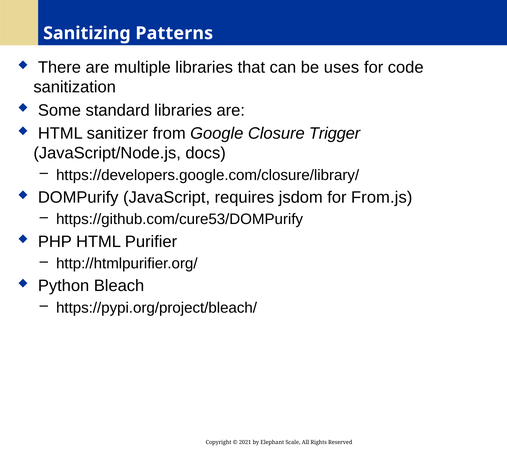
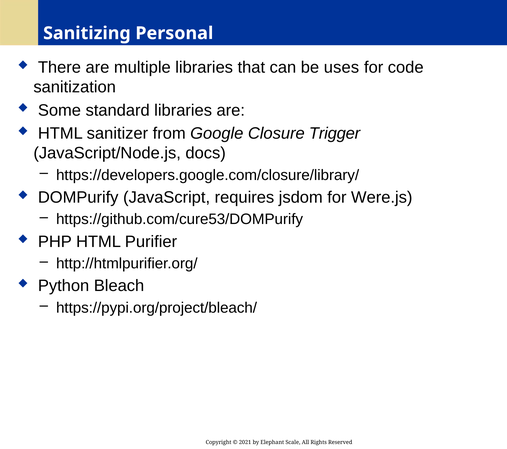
Patterns: Patterns -> Personal (174, 33)
From.js: From.js -> Were.js (382, 197)
